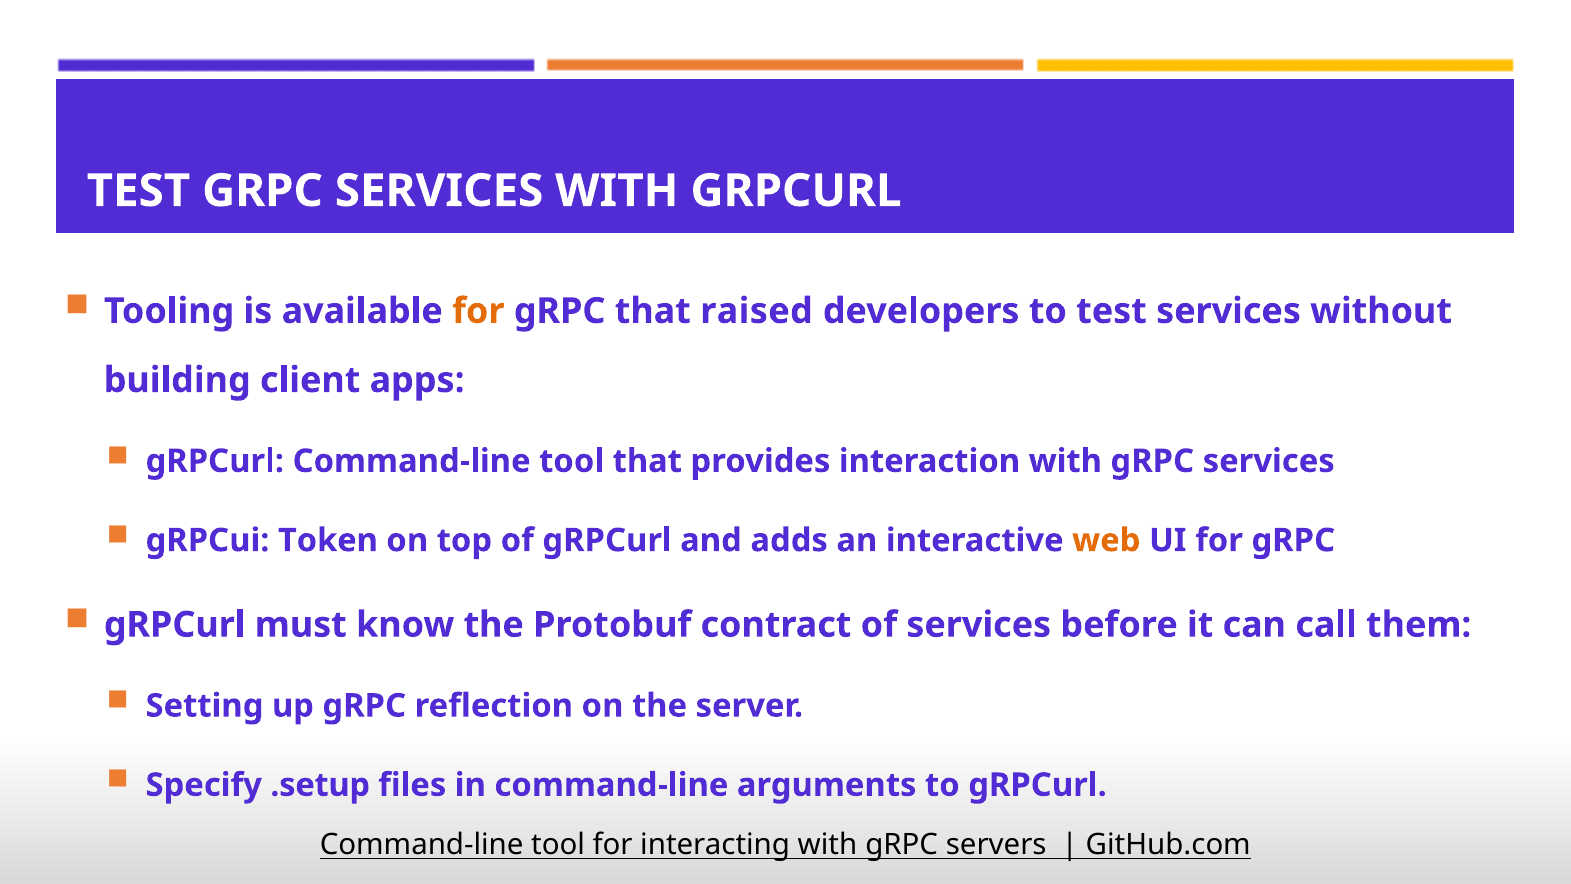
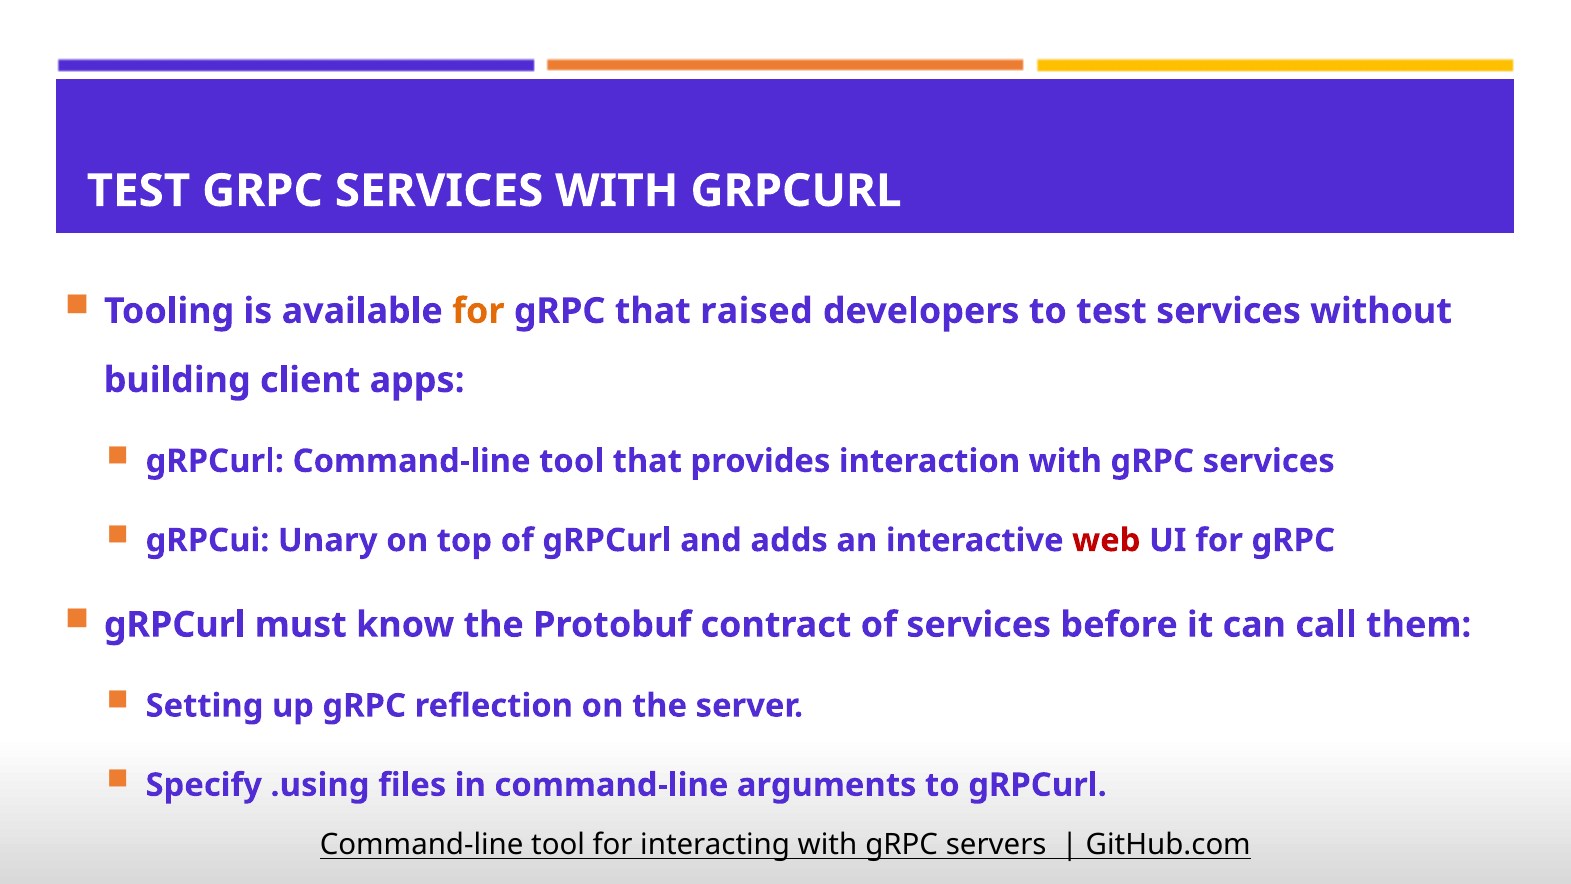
Token: Token -> Unary (328, 540)
web colour: orange -> red (1106, 540)
.setup: .setup -> .using (320, 785)
